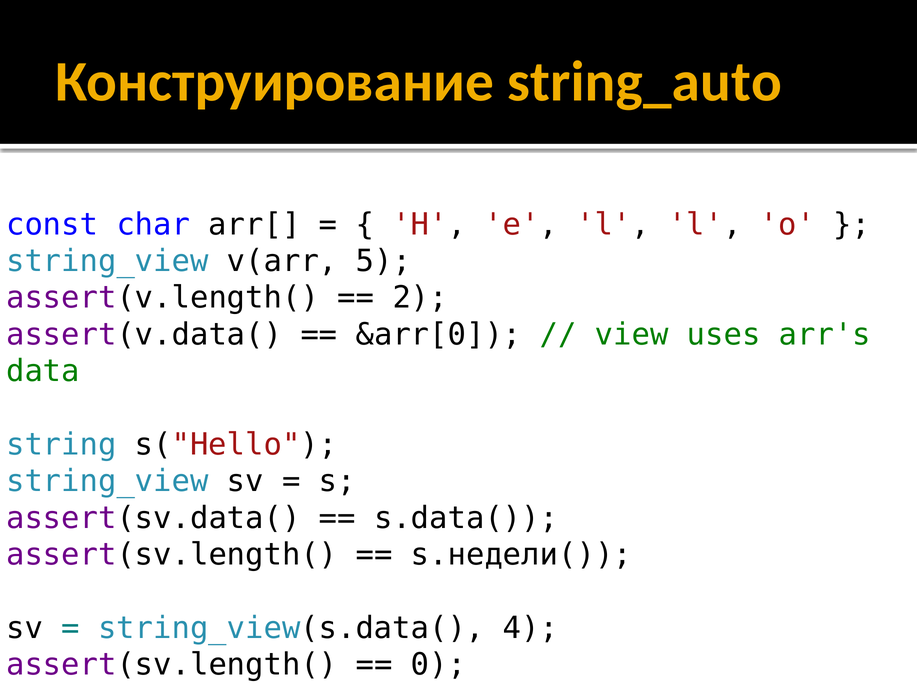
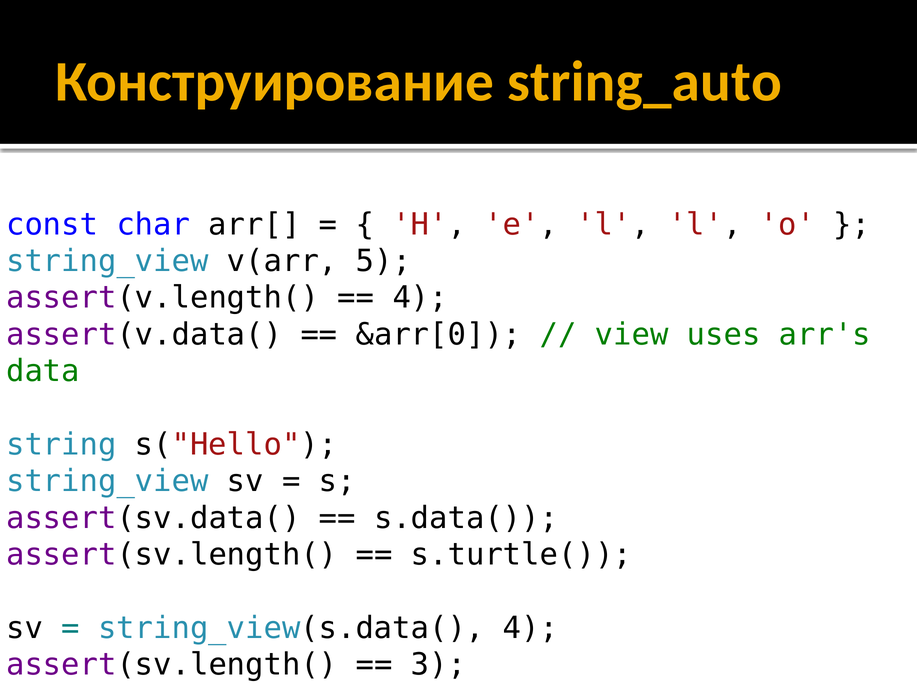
2: 2 -> 4 (420, 298)
s.недели(: s.недели( -> s.turtle( (521, 555)
0: 0 -> 3 (439, 665)
